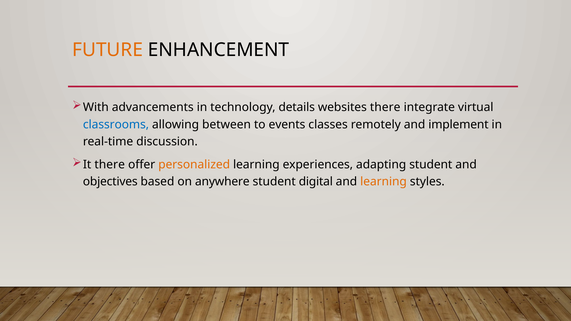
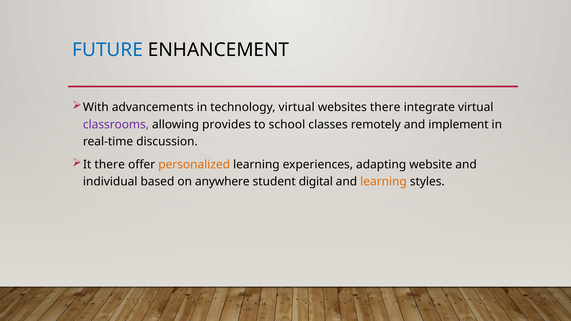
FUTURE colour: orange -> blue (108, 50)
technology details: details -> virtual (297, 107)
classrooms colour: blue -> purple (116, 124)
between: between -> provides (227, 124)
events: events -> school (287, 124)
adapting student: student -> website (431, 165)
objectives: objectives -> individual (110, 182)
